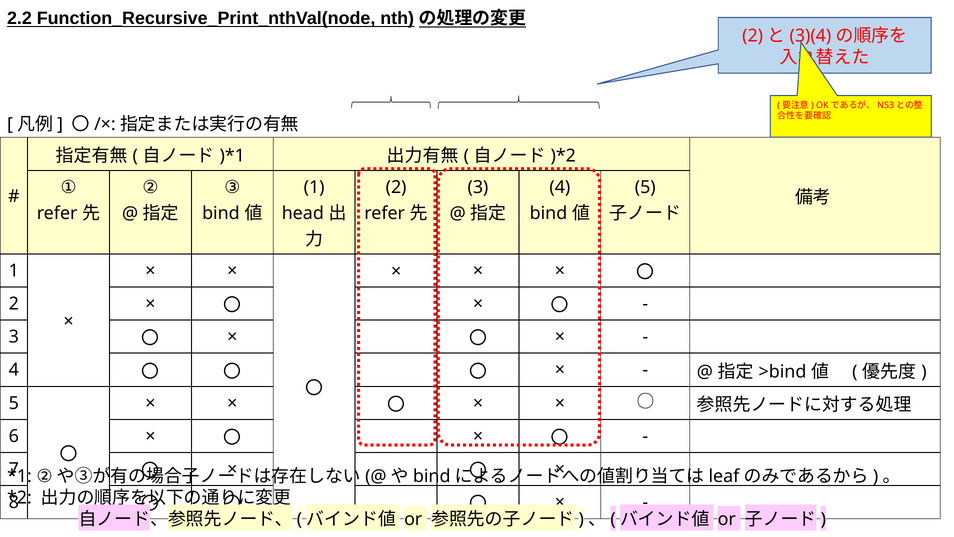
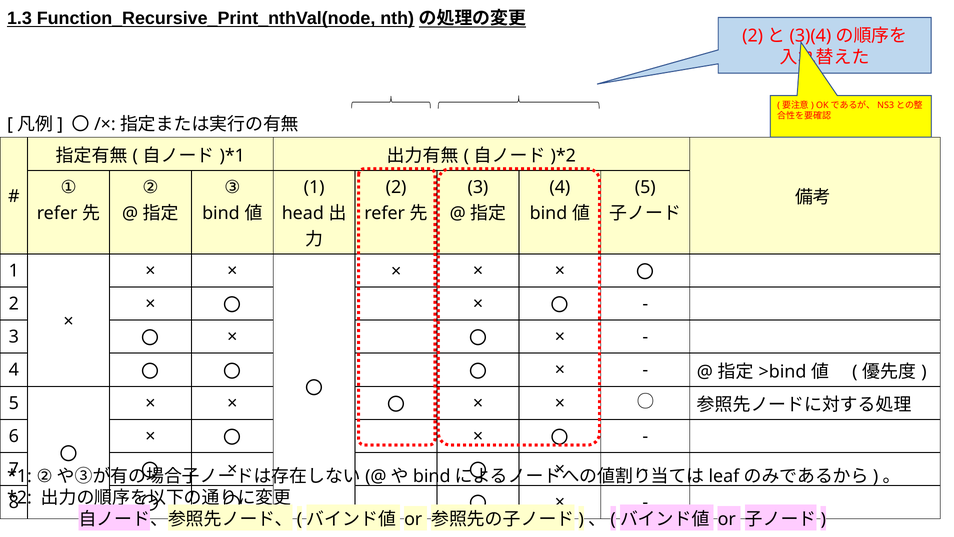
2.2: 2.2 -> 1.3 (19, 18)
